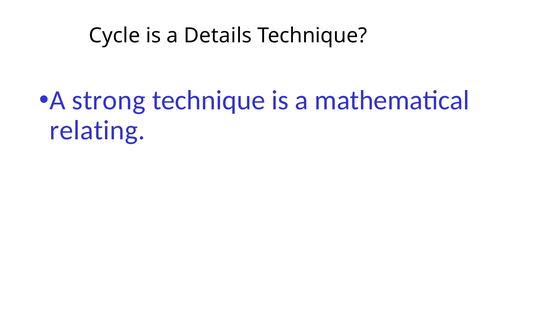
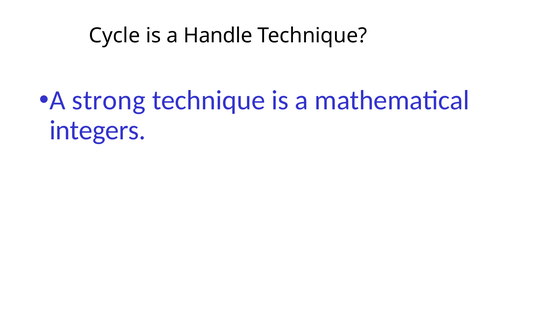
Details: Details -> Handle (218, 36)
relating: relating -> integers (98, 130)
